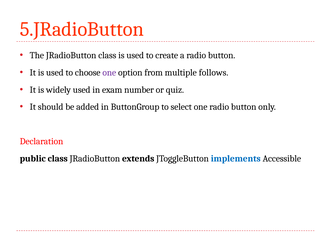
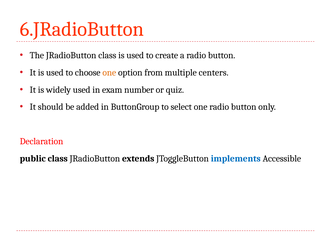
5.JRadioButton: 5.JRadioButton -> 6.JRadioButton (82, 29)
one colour: purple -> orange (109, 72)
follows: follows -> centers (214, 72)
